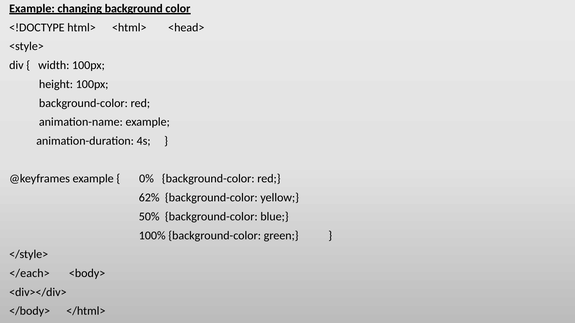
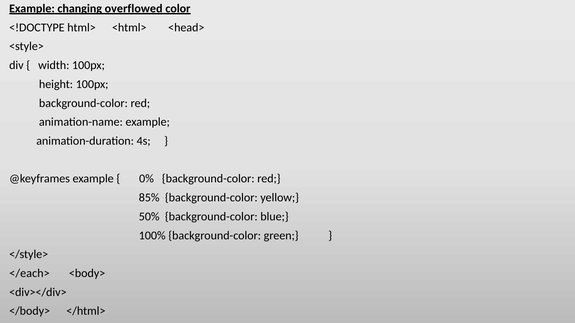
background: background -> overflowed (134, 9)
62%: 62% -> 85% (149, 198)
